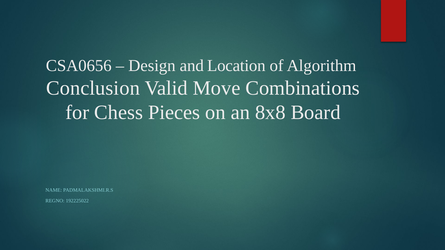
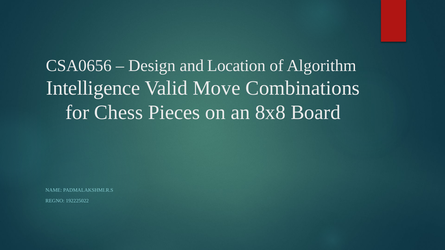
Conclusion: Conclusion -> Intelligence (93, 88)
